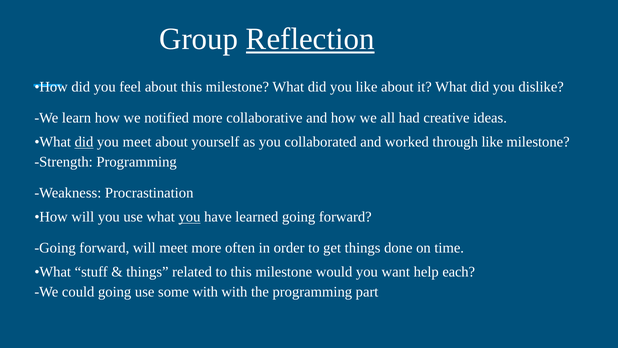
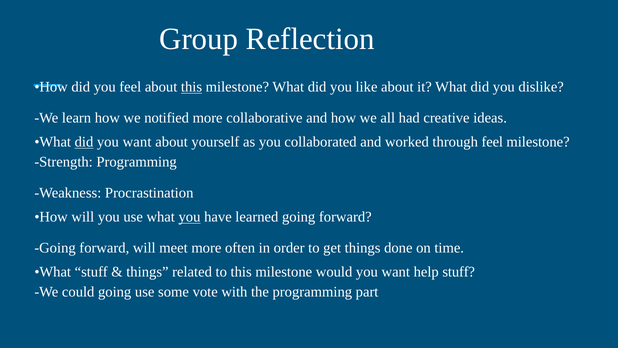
Reflection underline: present -> none (310, 39)
this underline: none -> present (192, 87)
meet: meet -> want (137, 142)
through like: like -> feel (492, 142)
help each: each -> stuff (459, 272)
some with: with -> vote (205, 292)
